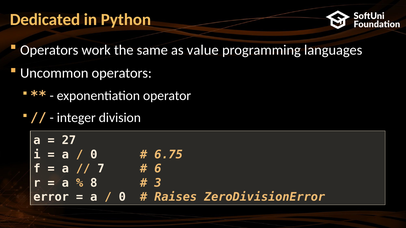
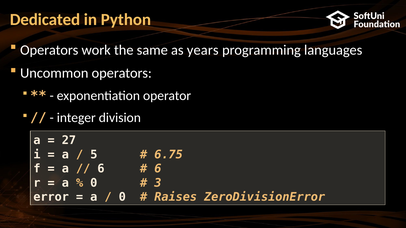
value: value -> years (203, 50)
0: 0 -> 5 (94, 155)
7: 7 -> 6 (101, 169)
8: 8 -> 0 (94, 183)
